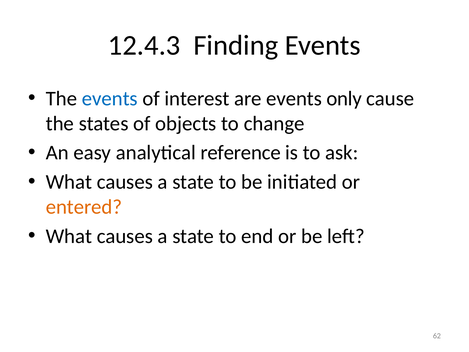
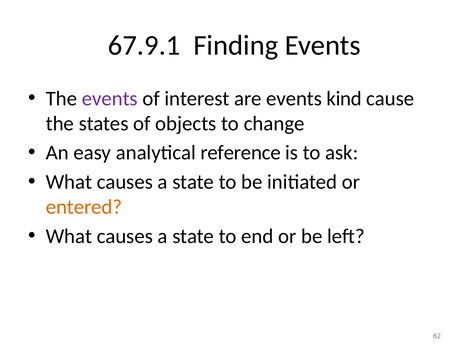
12.4.3: 12.4.3 -> 67.9.1 (144, 45)
events colour: blue -> purple (110, 98)
only: only -> kind (344, 98)
